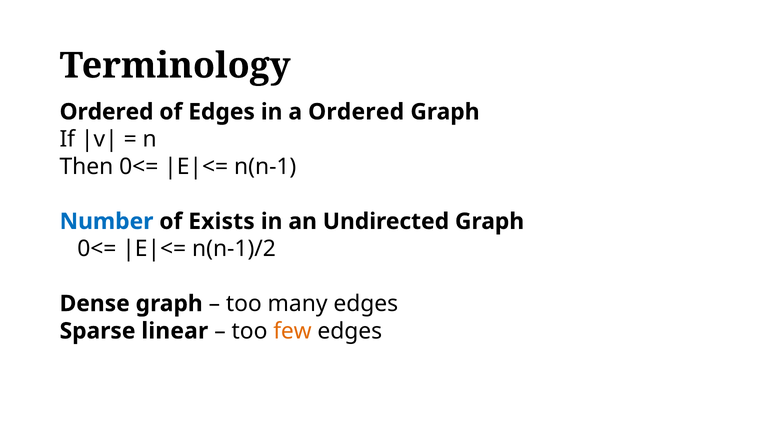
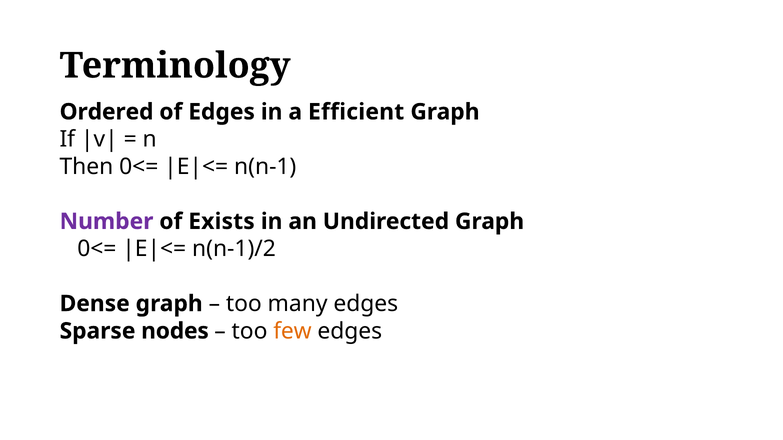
a Ordered: Ordered -> Efficient (356, 112)
Number colour: blue -> purple (106, 222)
linear: linear -> nodes (175, 331)
